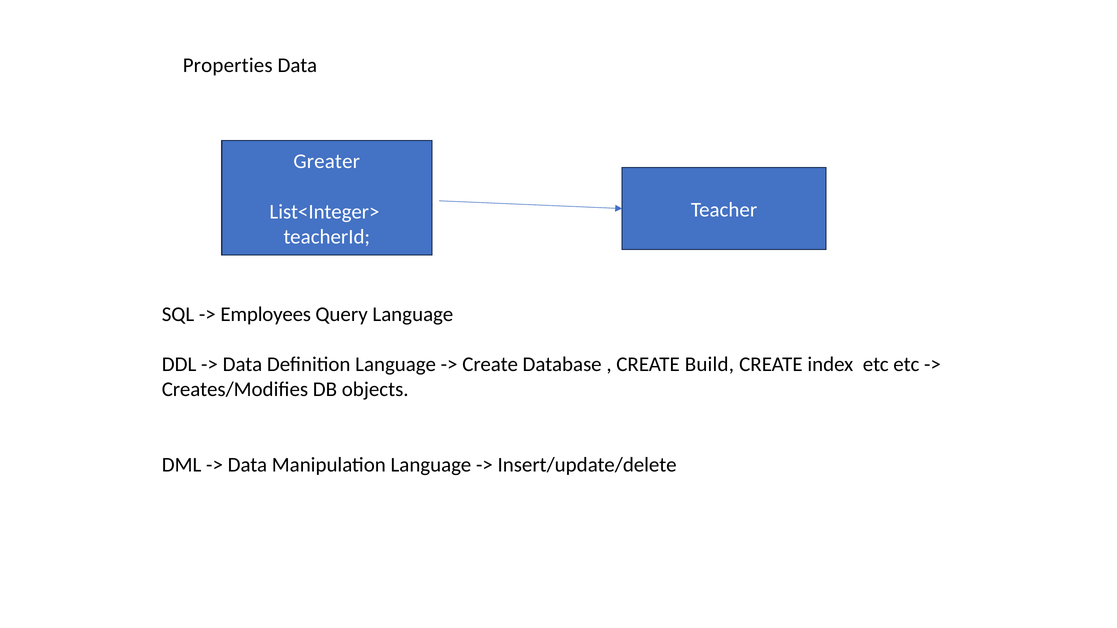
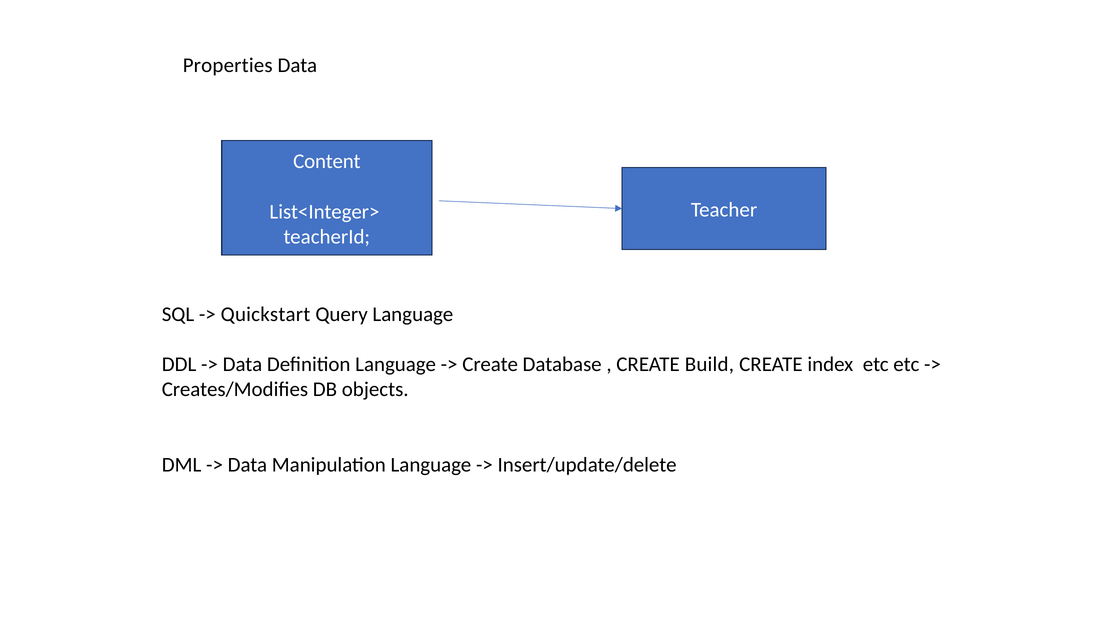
Greater: Greater -> Content (327, 162)
Employees: Employees -> Quickstart (266, 314)
